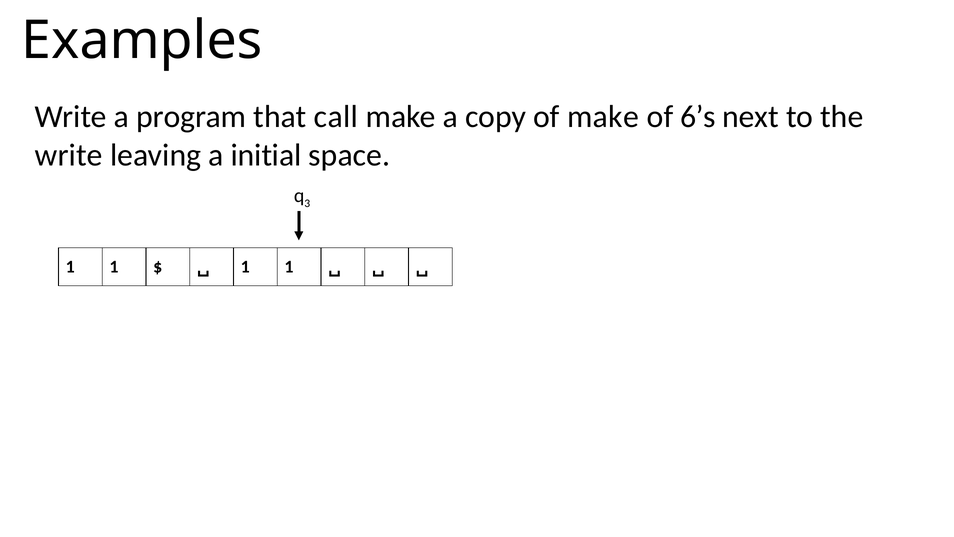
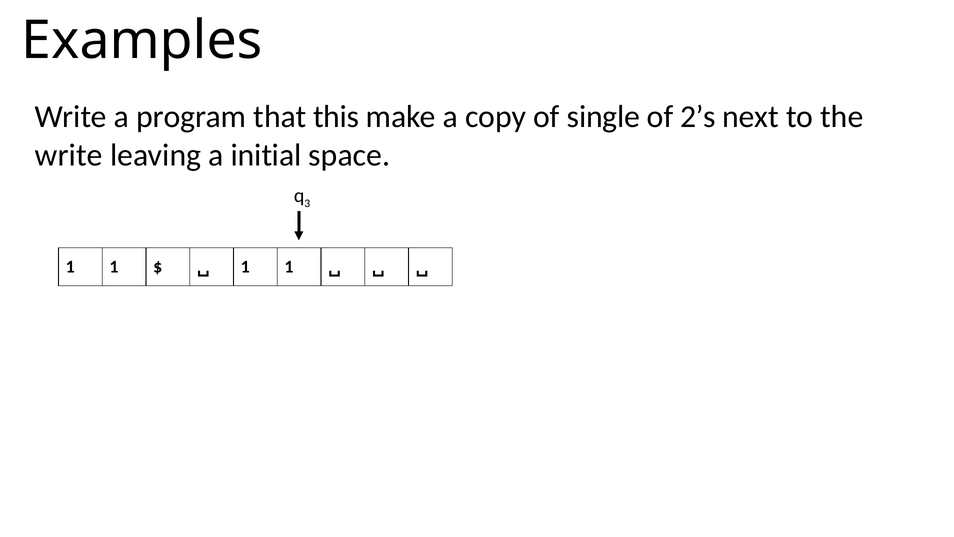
call: call -> this (336, 117)
of make: make -> single (603, 117)
6’s: 6’s -> 2’s (698, 117)
